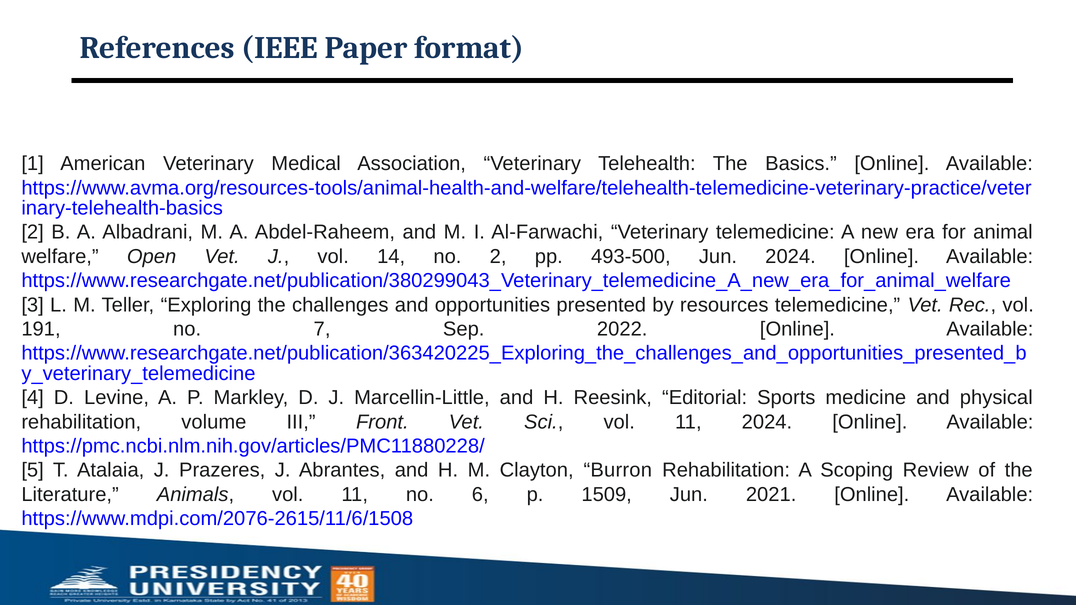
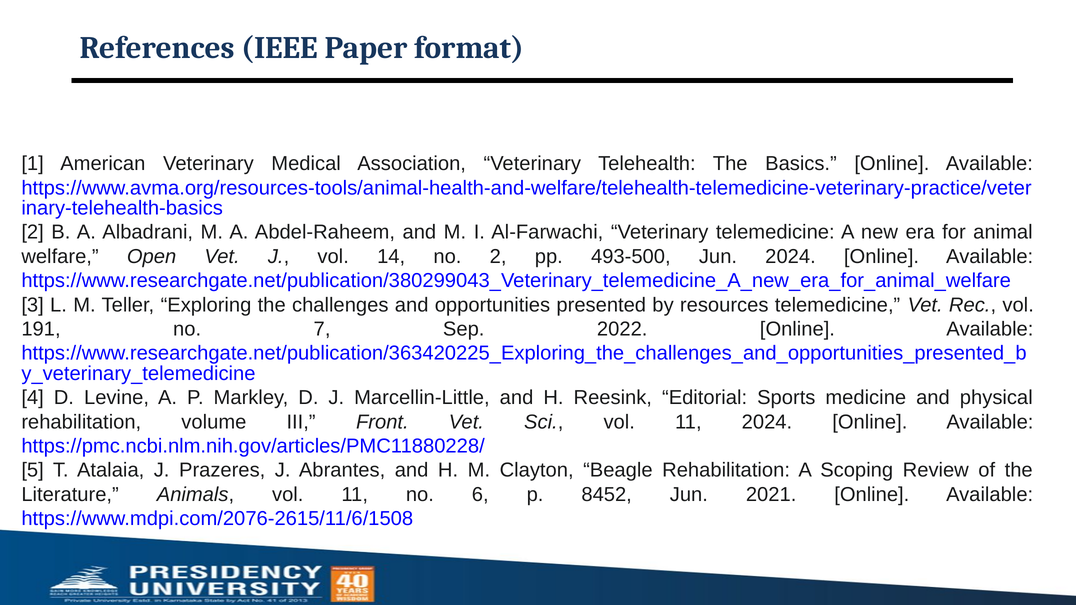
Burron: Burron -> Beagle (618, 470)
1509: 1509 -> 8452 (607, 495)
